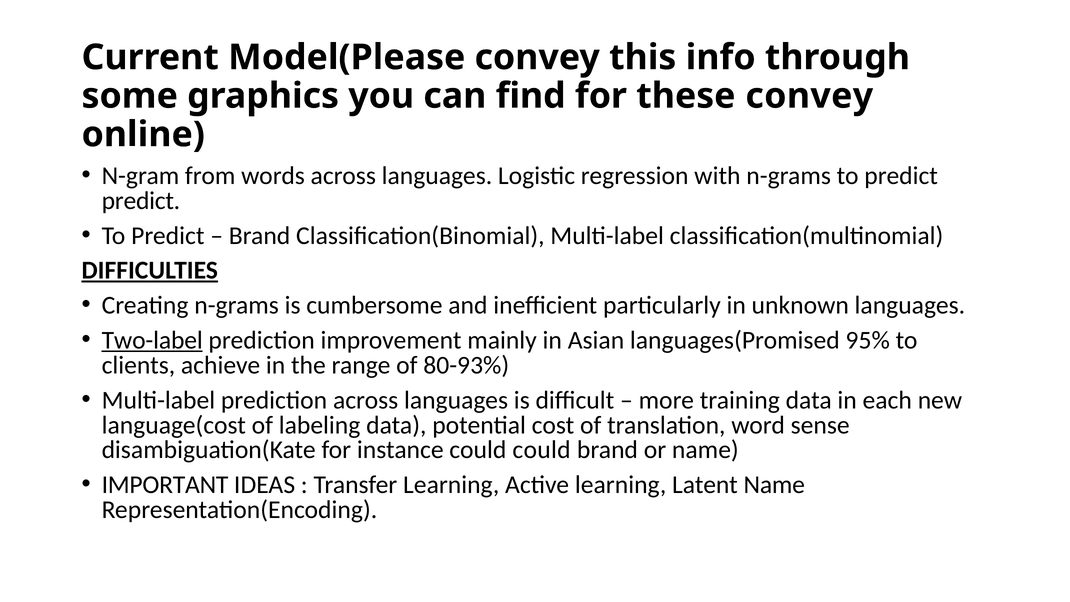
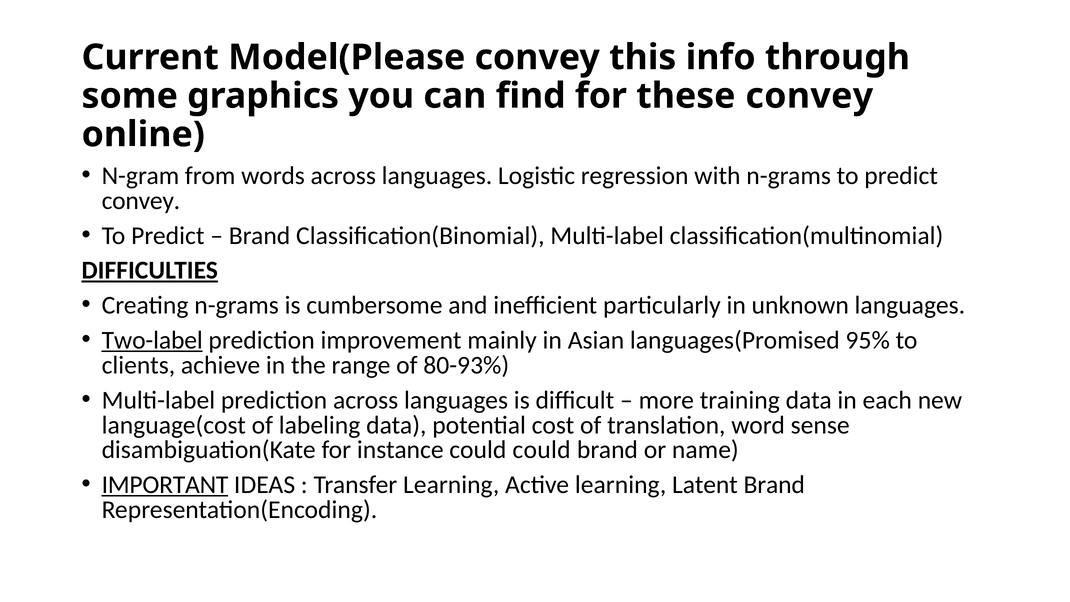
predict: predict -> convey (141, 201)
IMPORTANT underline: none -> present (165, 485)
Latent Name: Name -> Brand (774, 485)
